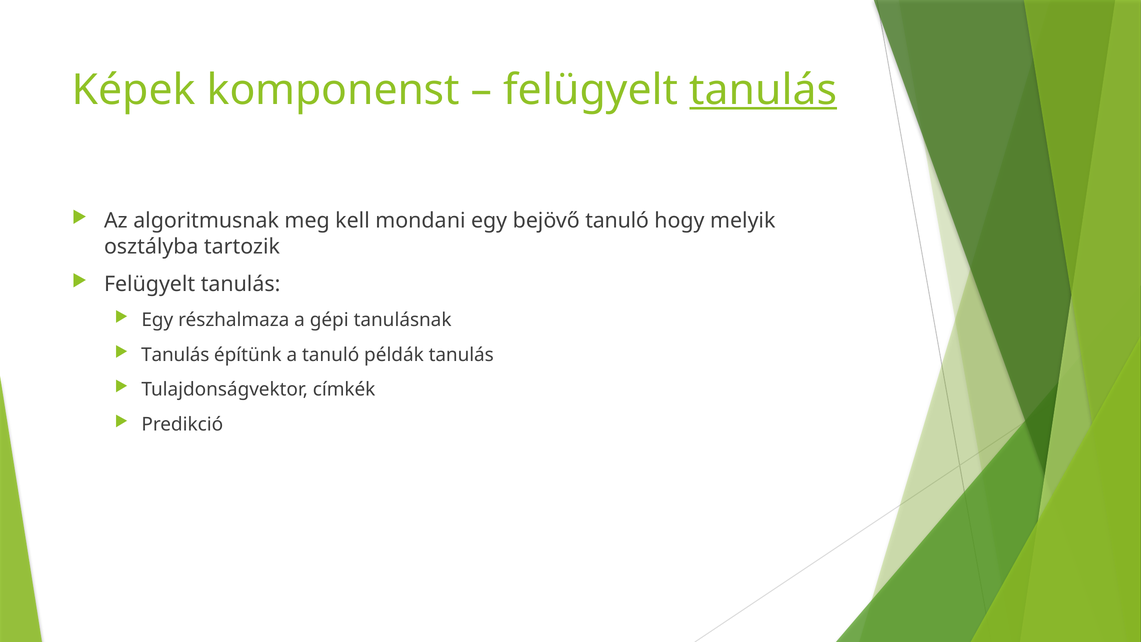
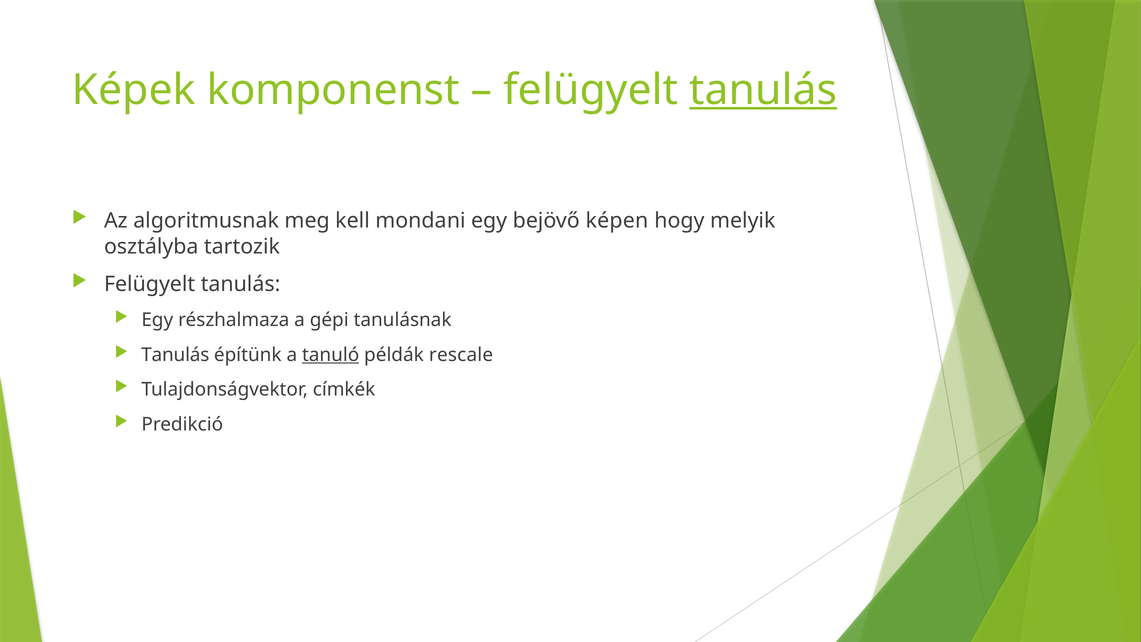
bejövő tanuló: tanuló -> képen (617, 221)
tanuló underline: none -> present (331, 355)
példák tanulás: tanulás -> rescale (461, 355)
